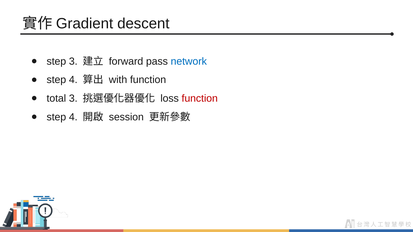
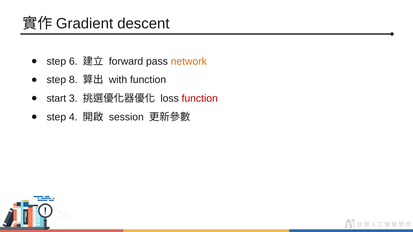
step 3: 3 -> 6 (73, 61)
network colour: blue -> orange (189, 61)
4: 4 -> 8 (73, 80)
total: total -> start (56, 99)
